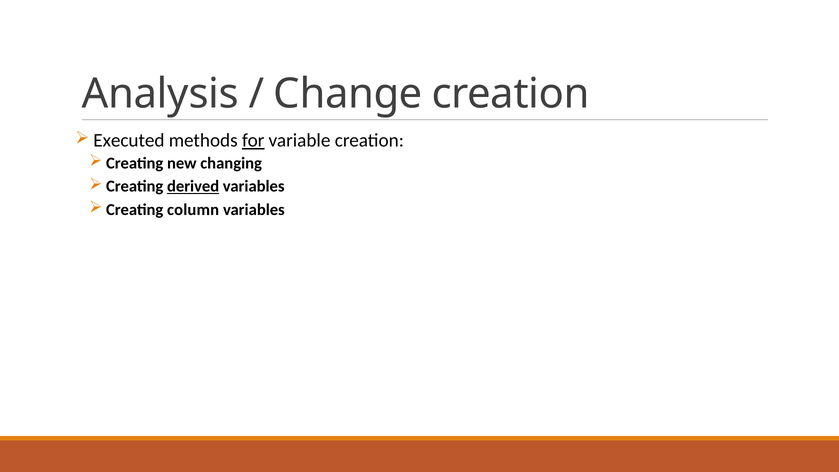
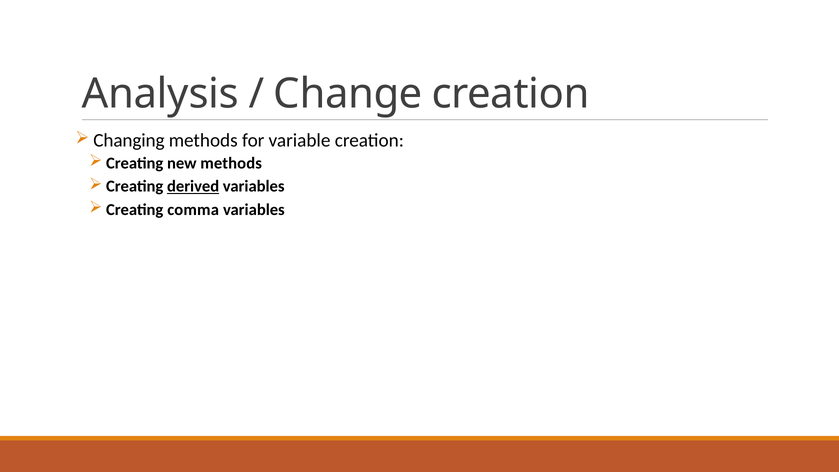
Executed: Executed -> Changing (129, 140)
for underline: present -> none (253, 140)
new changing: changing -> methods (231, 163)
column: column -> comma (193, 210)
